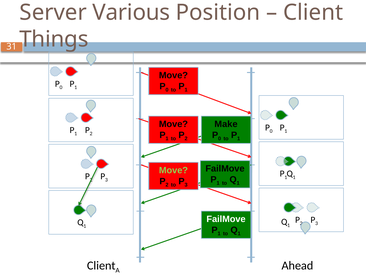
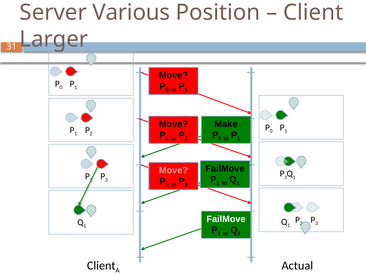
Things: Things -> Larger (54, 39)
Move colour: light green -> pink (173, 170)
Ahead: Ahead -> Actual (297, 265)
